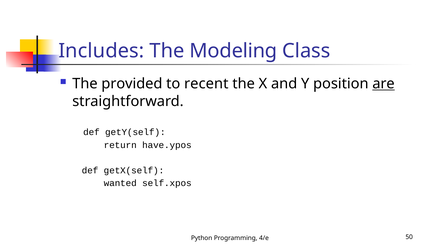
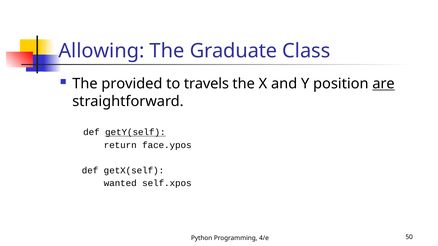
Includes: Includes -> Allowing (101, 51)
Modeling: Modeling -> Graduate (233, 51)
recent: recent -> travels (206, 84)
getY(self underline: none -> present (135, 132)
have.ypos: have.ypos -> face.ypos (167, 145)
